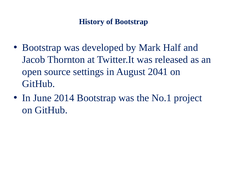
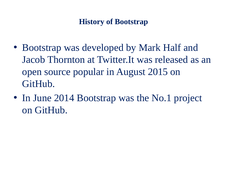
settings: settings -> popular (89, 72)
2041: 2041 -> 2015 (158, 72)
